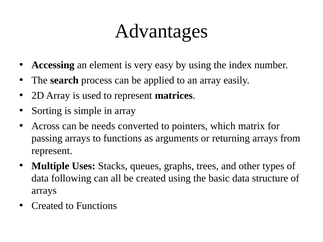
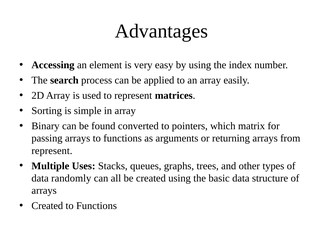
Across: Across -> Binary (46, 126)
needs: needs -> found (103, 126)
following: following -> randomly (71, 178)
